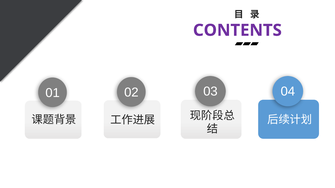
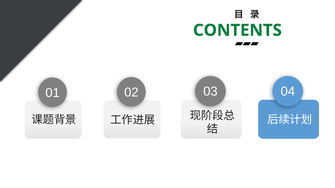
CONTENTS colour: purple -> green (237, 30)
